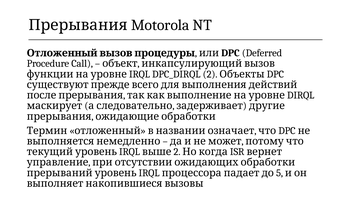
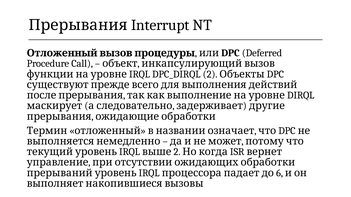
Motorola: Motorola -> Interrupt (160, 25)
5: 5 -> 6 (280, 173)
